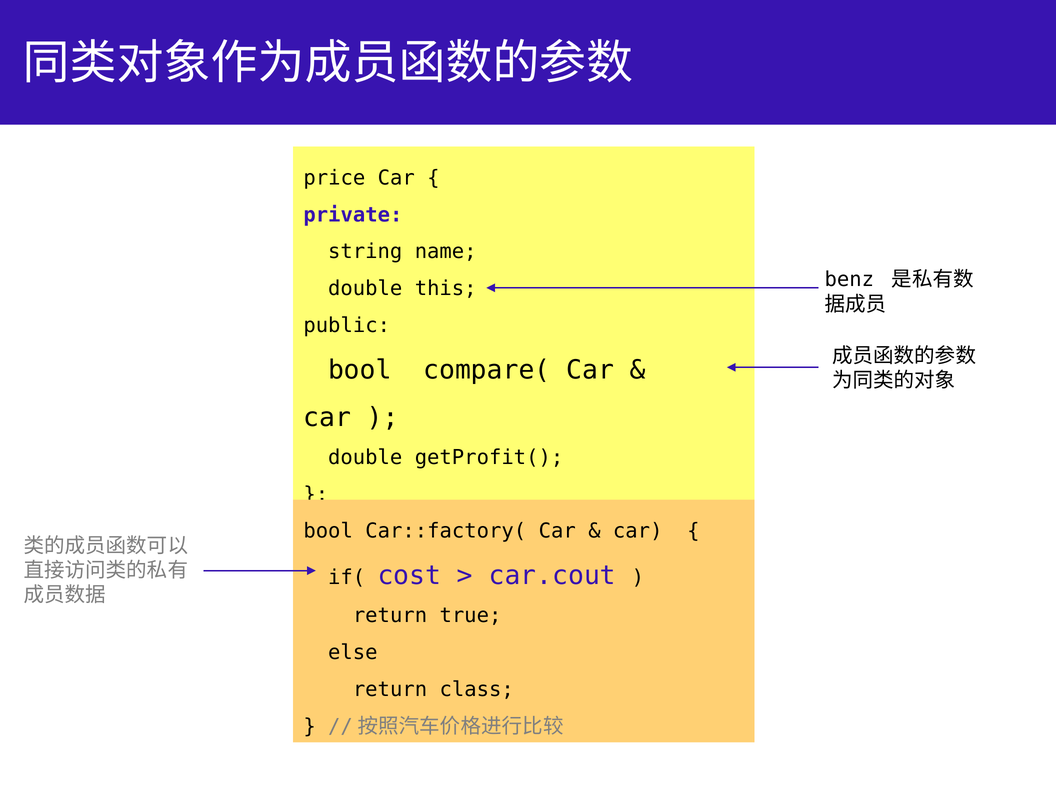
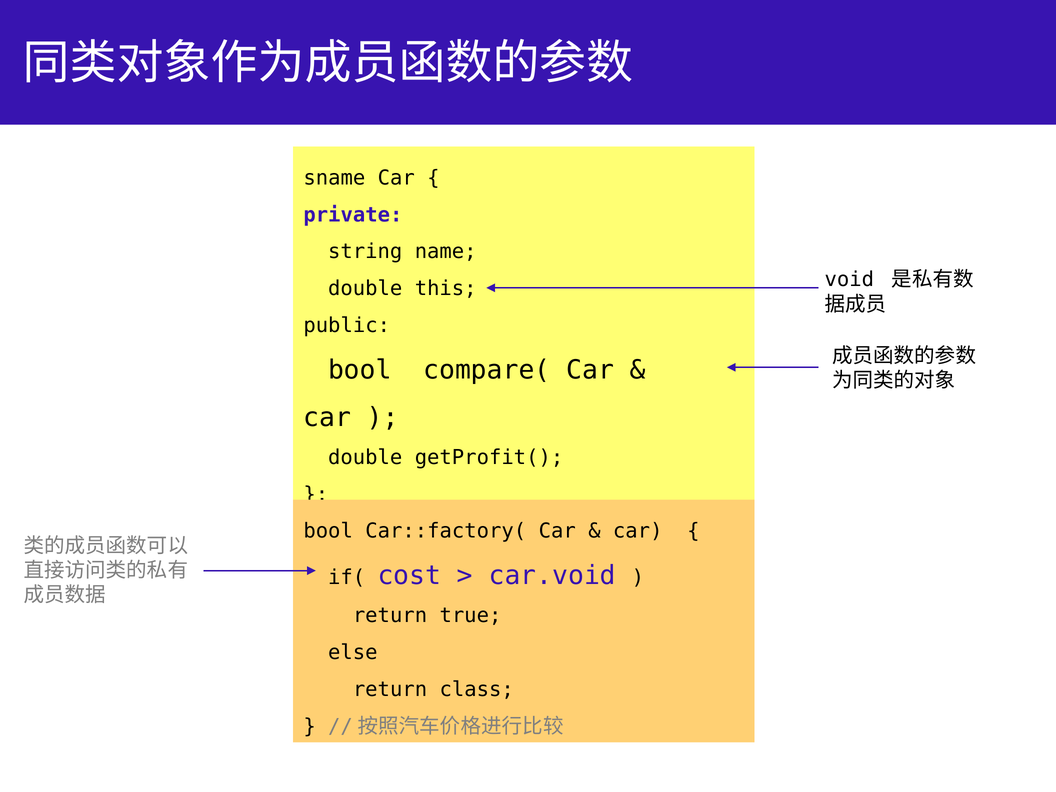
price: price -> sname (334, 178)
benz: benz -> void (849, 280)
car.cout: car.cout -> car.void (552, 575)
